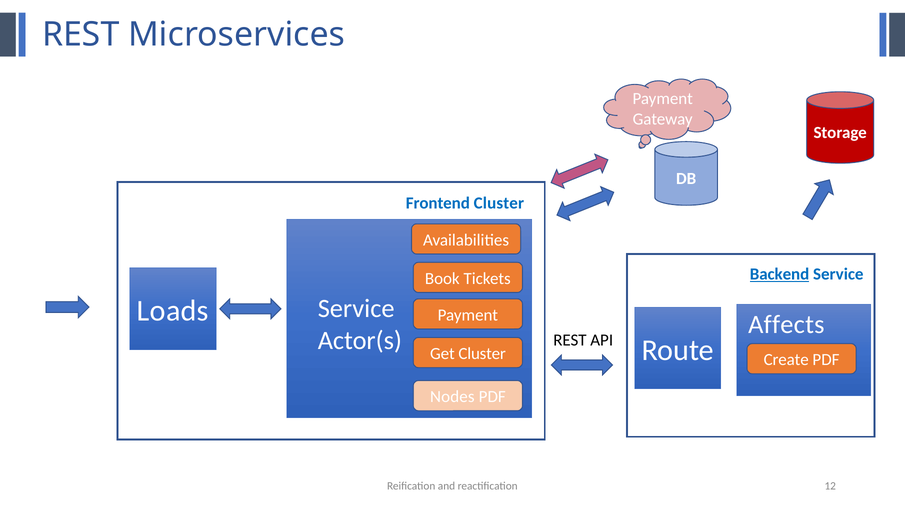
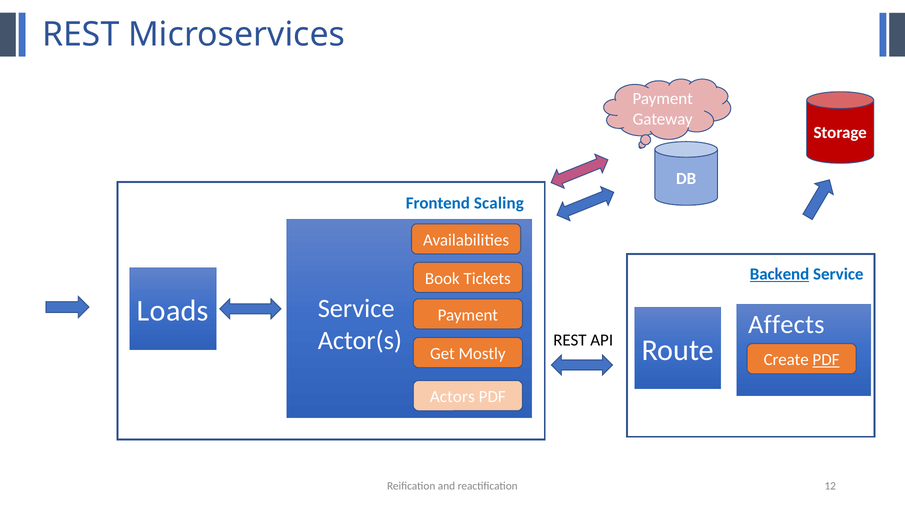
Frontend Cluster: Cluster -> Scaling (499, 203)
Get Cluster: Cluster -> Mostly (482, 354)
PDF underline: none -> present (826, 360)
Nodes: Nodes -> Actors (452, 397)
